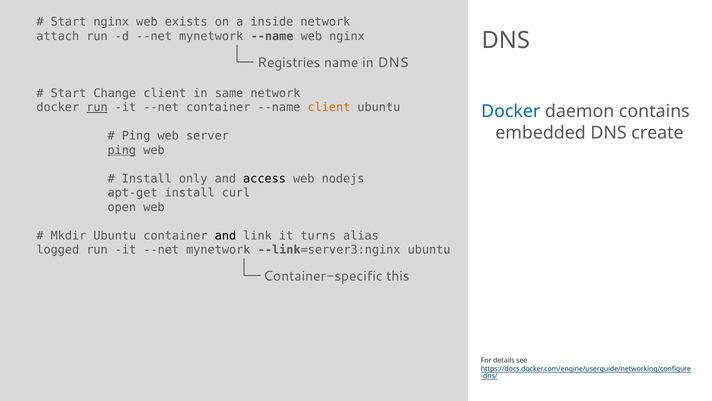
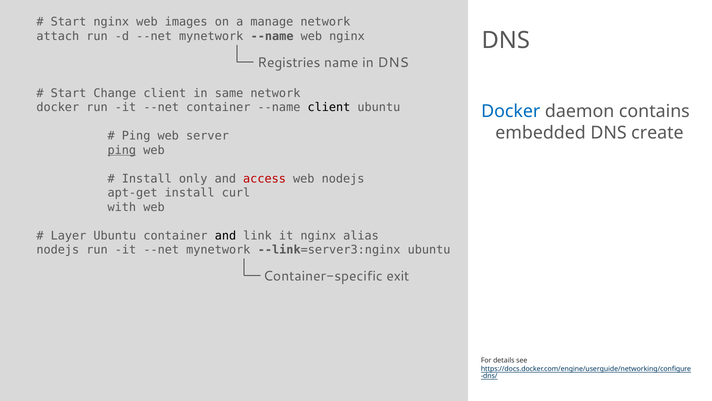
exists: exists -> images (186, 22)
inside: inside -> manage (272, 22)
run underline: present -> none (97, 107)
client colour: orange -> black (329, 107)
access colour: black -> red (265, 178)
open: open -> with (122, 207)
Mkdir: Mkdir -> Layer (68, 235)
it turns: turns -> nginx (318, 235)
logged: logged -> nodejs (58, 250)
this: this -> exit (398, 276)
